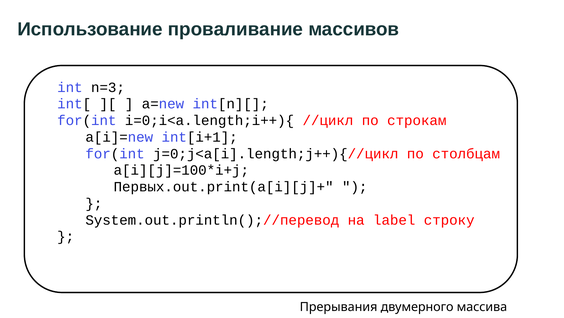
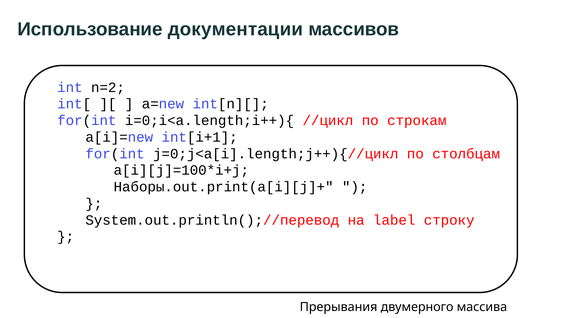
проваливание: проваливание -> документации (235, 29)
n=3: n=3 -> n=2 (108, 87)
Первых.out.print(a[i][j]+: Первых.out.print(a[i][j]+ -> Наборы.out.print(a[i][j]+ (224, 186)
